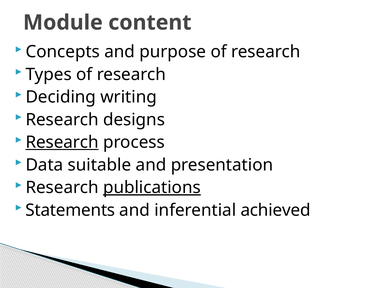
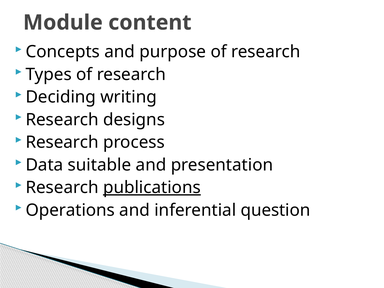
Research underline: present -> none (62, 142)
Statements: Statements -> Operations (70, 210)
achieved: achieved -> question (275, 210)
